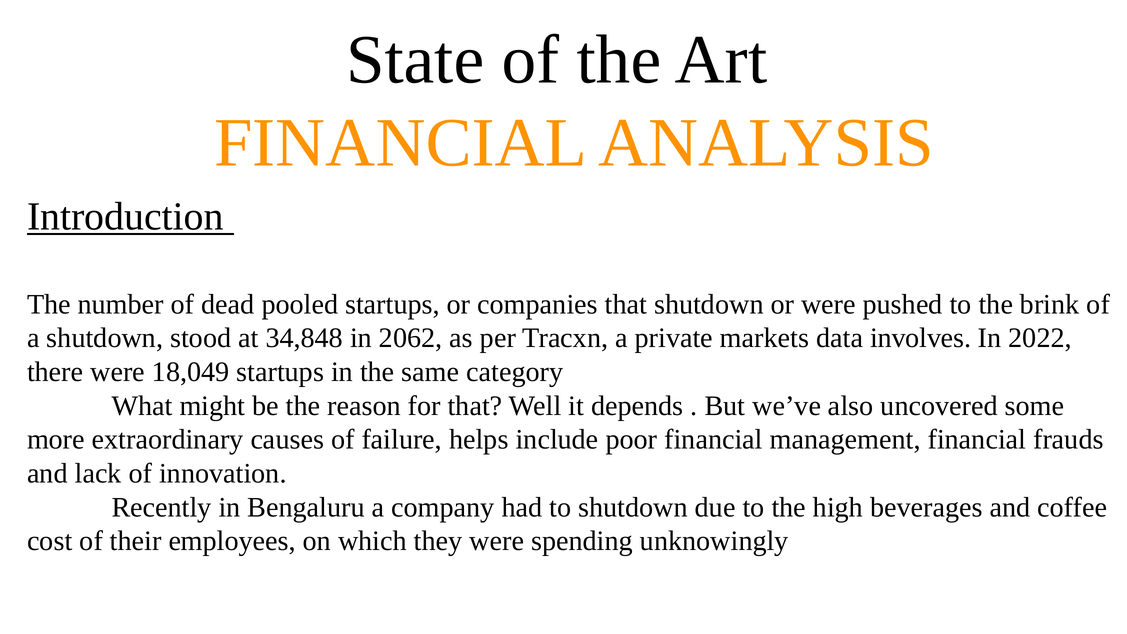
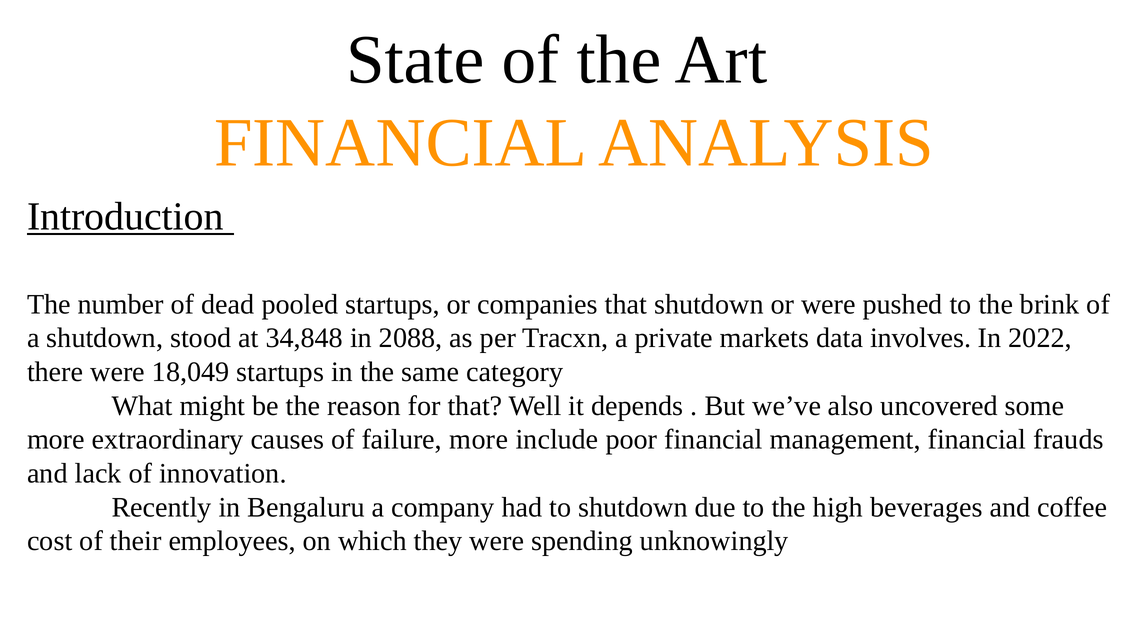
2062: 2062 -> 2088 (411, 338)
failure helps: helps -> more (479, 440)
